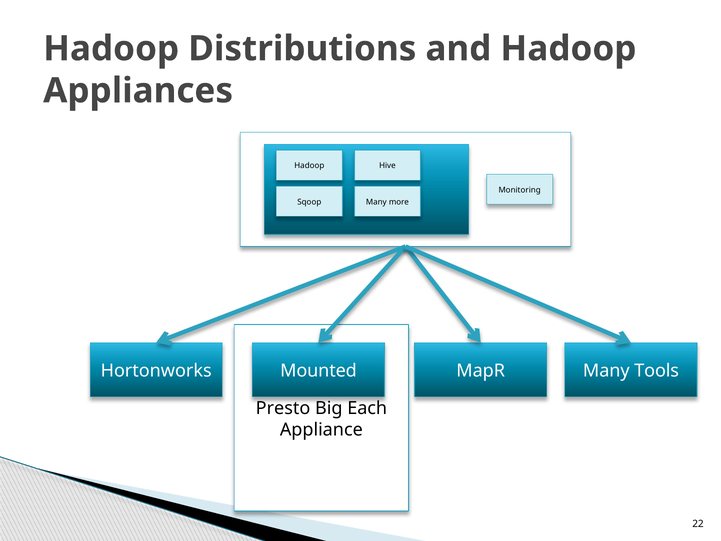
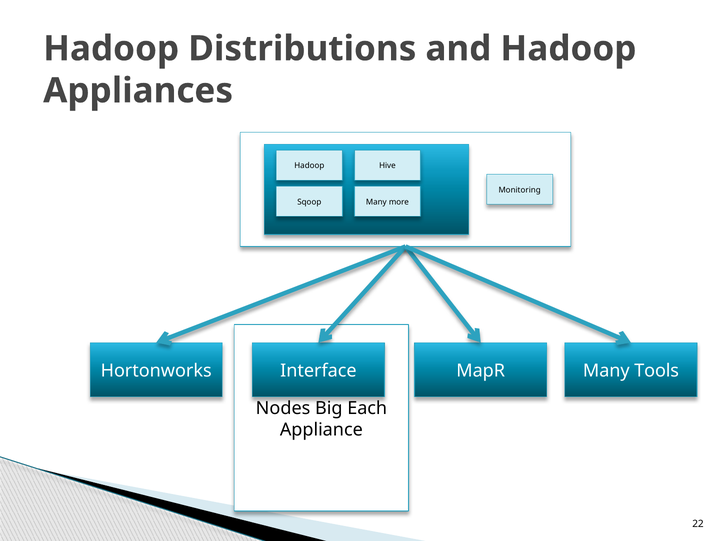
Mounted: Mounted -> Interface (318, 371)
Presto: Presto -> Nodes (283, 408)
